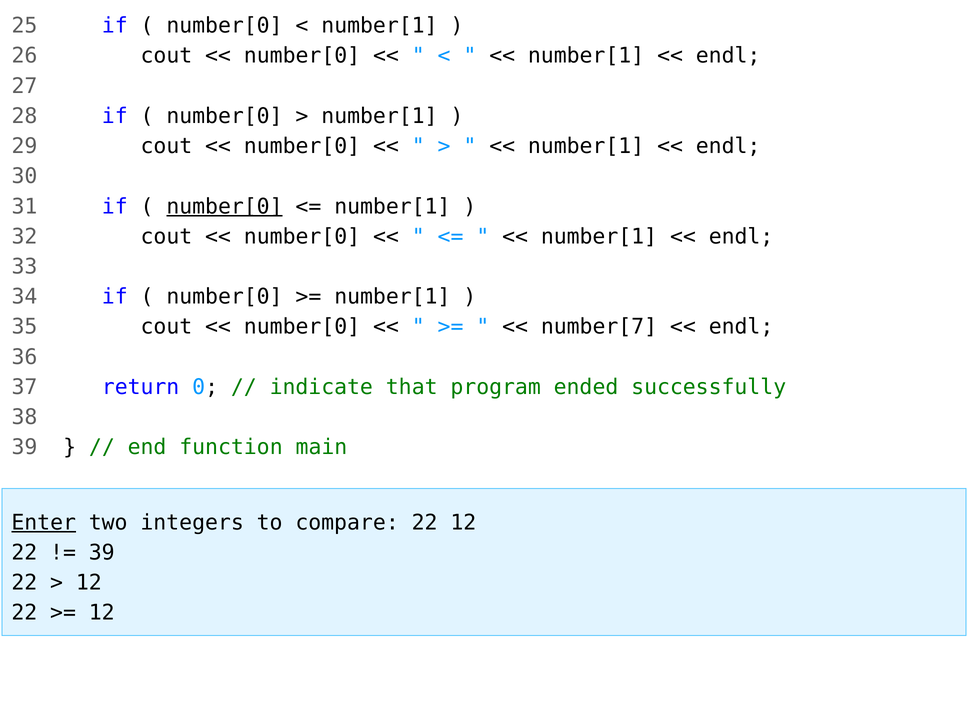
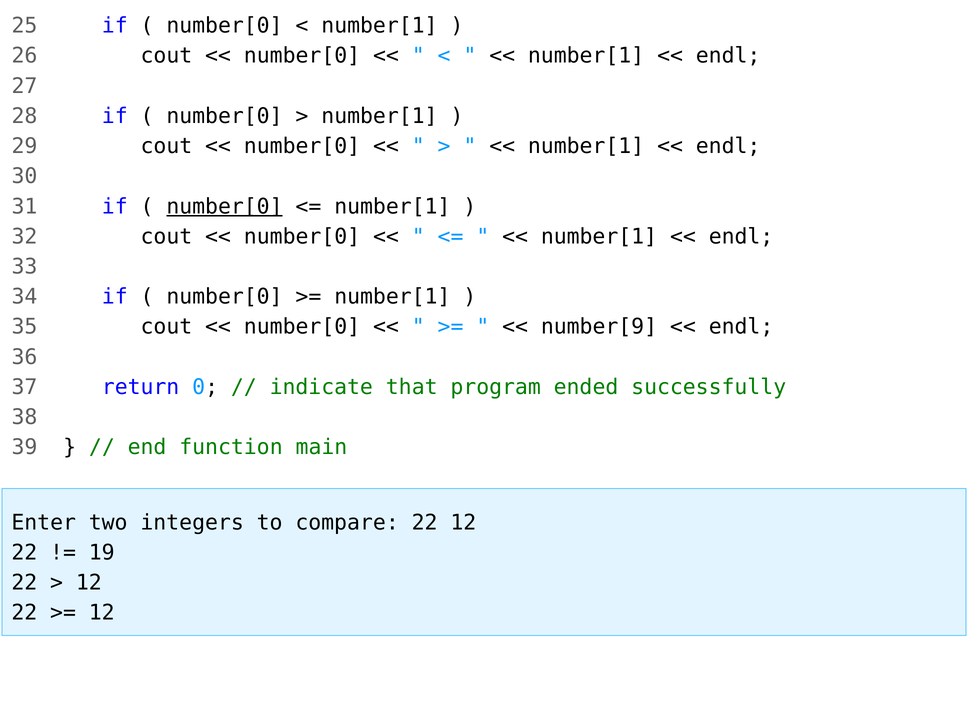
number[7: number[7 -> number[9 (599, 327)
Enter underline: present -> none (44, 522)
39: 39 -> 19 (102, 553)
